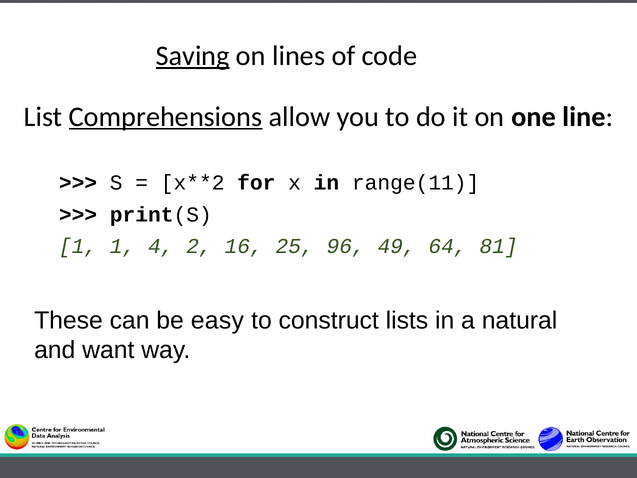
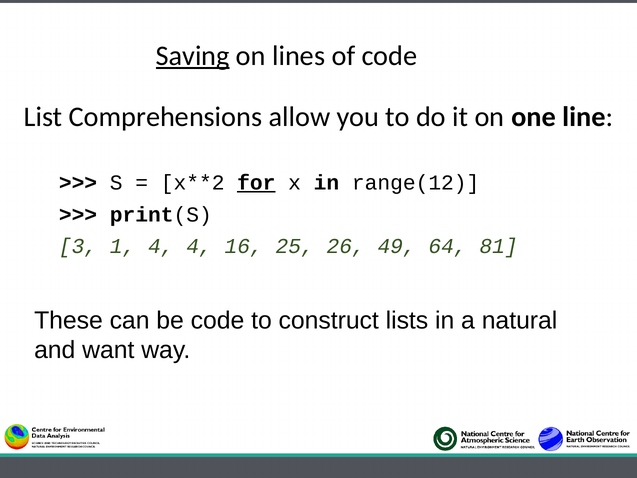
Comprehensions underline: present -> none (166, 117)
for underline: none -> present (256, 183)
range(11: range(11 -> range(12 (416, 183)
1: 1 -> 3 (78, 246)
4 2: 2 -> 4 (199, 246)
96: 96 -> 26 (346, 246)
be easy: easy -> code (218, 320)
